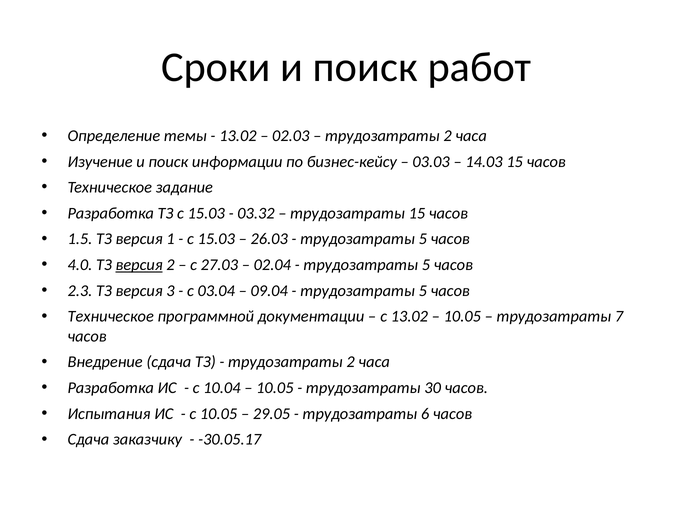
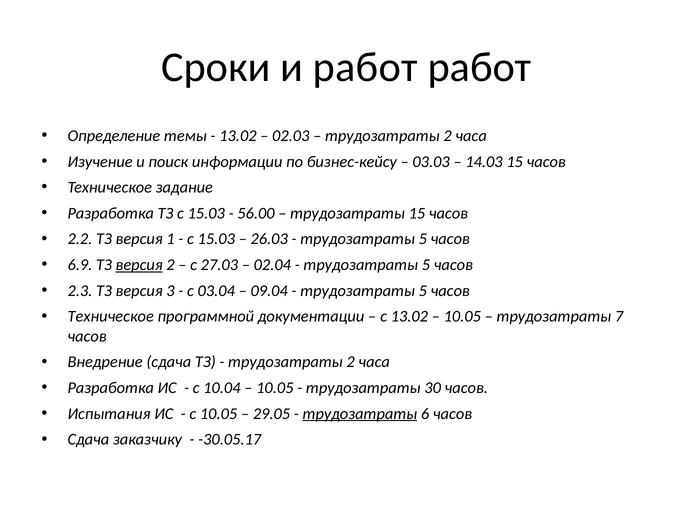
Сроки и поиск: поиск -> работ (365, 67)
03.32: 03.32 -> 56.00 (256, 213)
1.5: 1.5 -> 2.2 (80, 239)
4.0: 4.0 -> 6.9 (80, 265)
трудозатраты underline: none -> present (360, 413)
